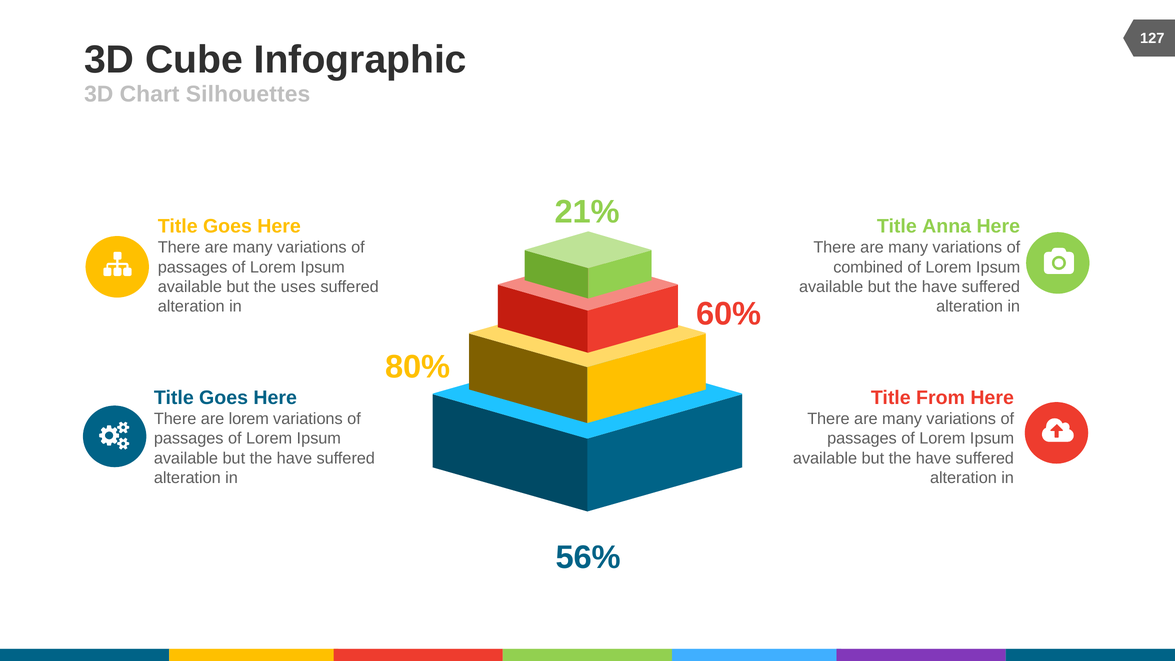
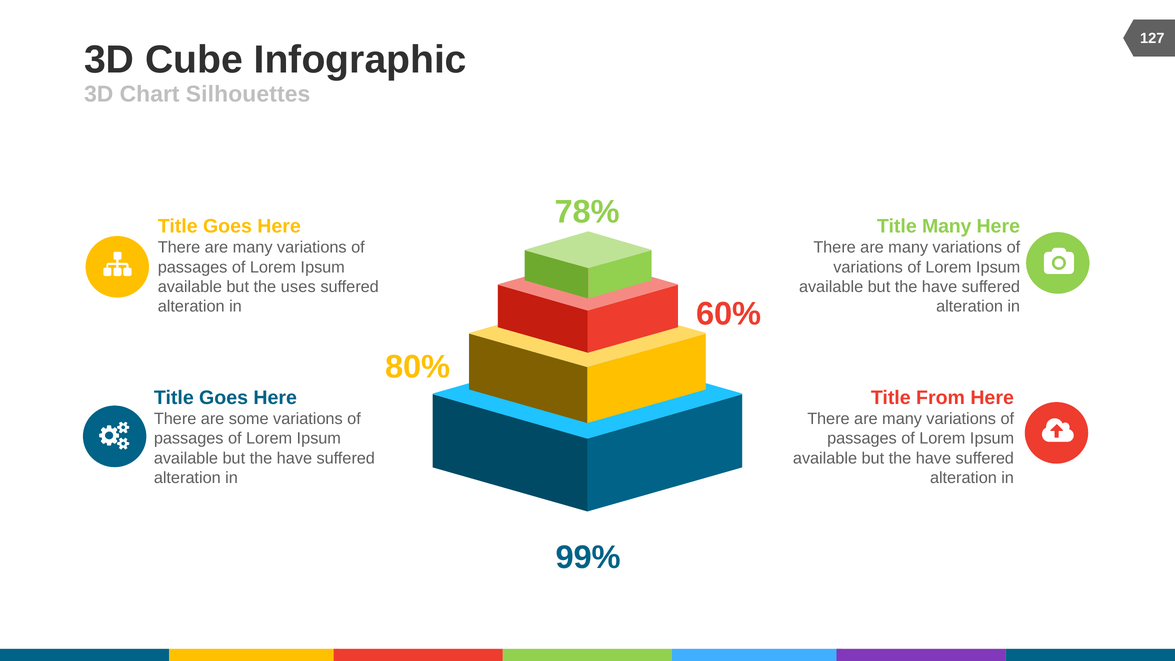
21%: 21% -> 78% (587, 212)
Title Anna: Anna -> Many (947, 226)
combined: combined -> variations (868, 267)
are lorem: lorem -> some (249, 419)
56%: 56% -> 99% (588, 557)
